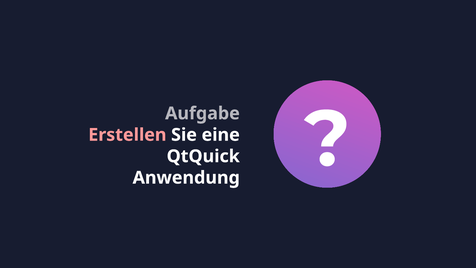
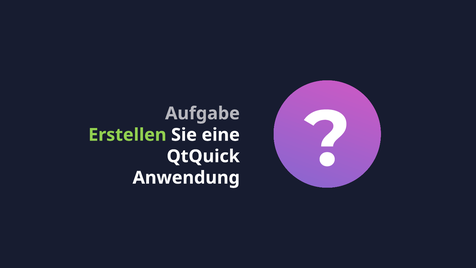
Erstellen colour: pink -> light green (127, 135)
